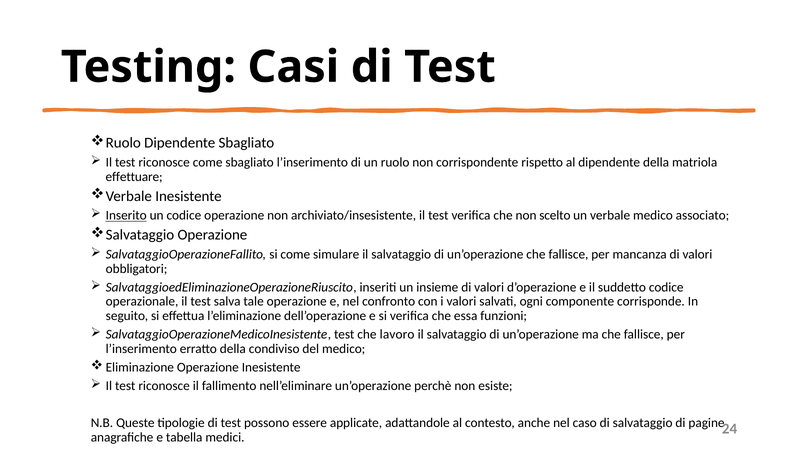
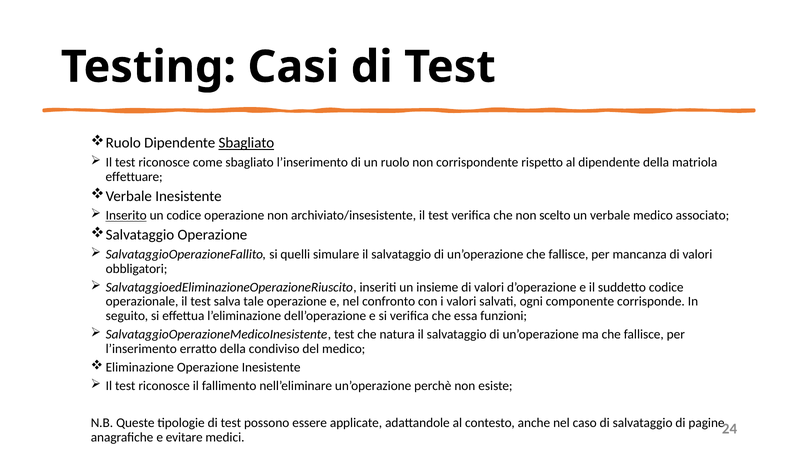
Sbagliato underline: none -> present (246, 143)
si come: come -> quelli (295, 254)
lavoro: lavoro -> natura (397, 334)
tabella: tabella -> evitare (184, 437)
